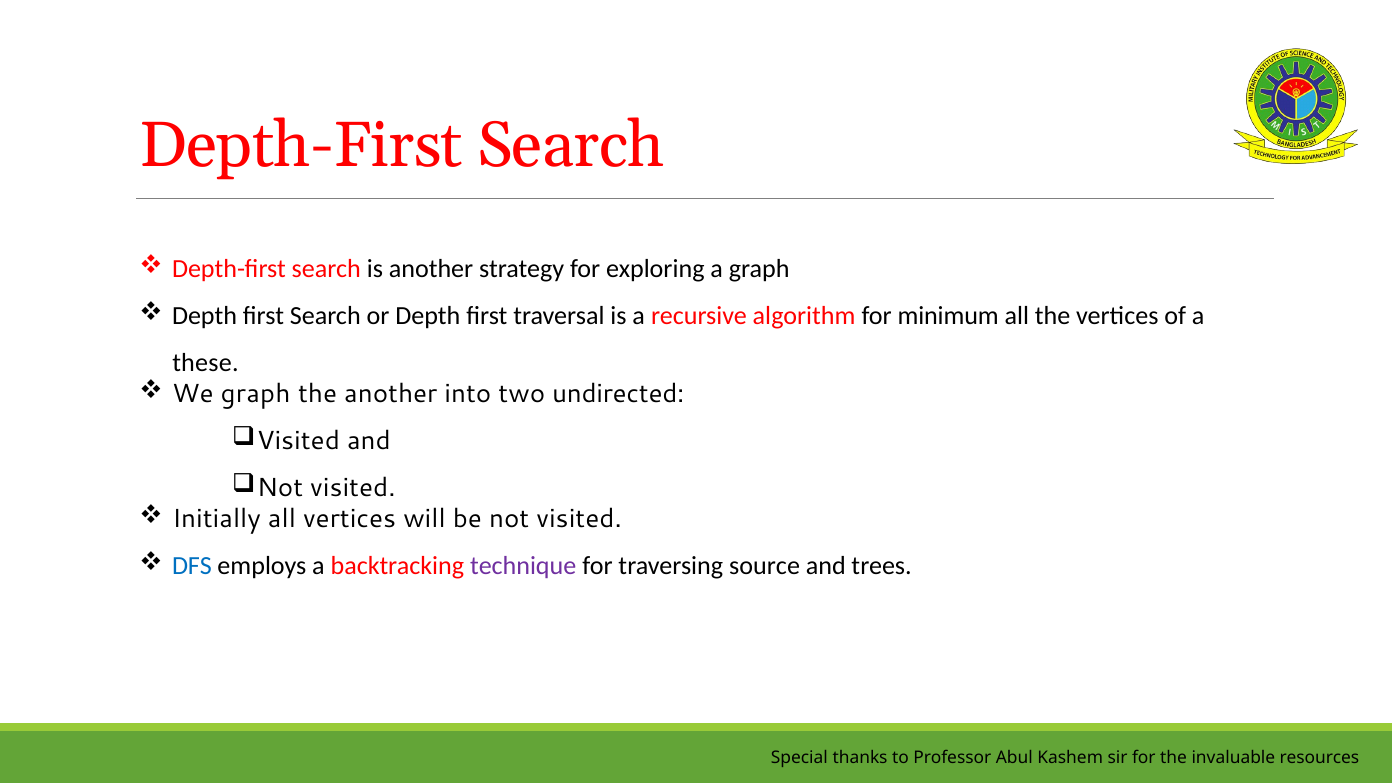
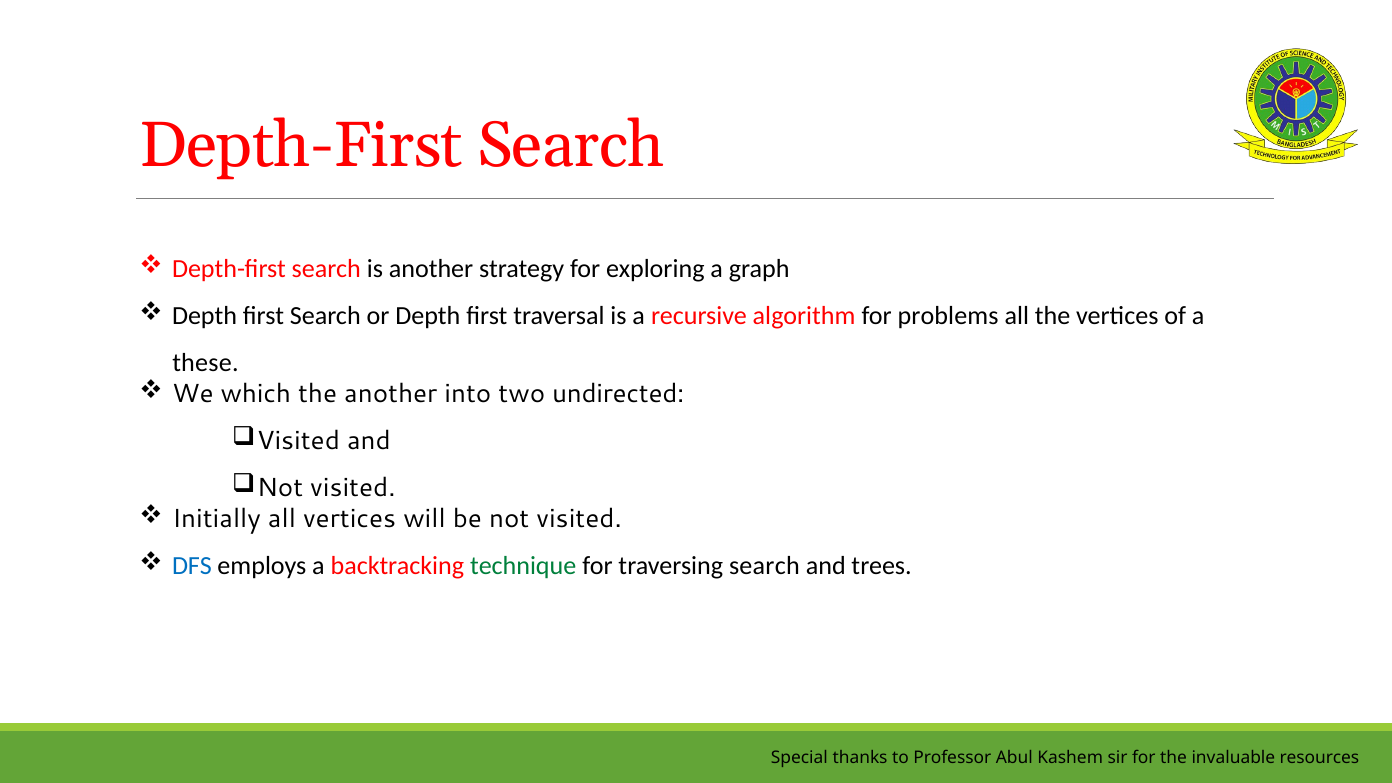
minimum: minimum -> problems (948, 316)
We graph: graph -> which (256, 394)
technique colour: purple -> green (523, 566)
traversing source: source -> search (764, 566)
